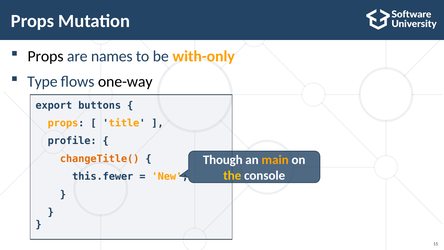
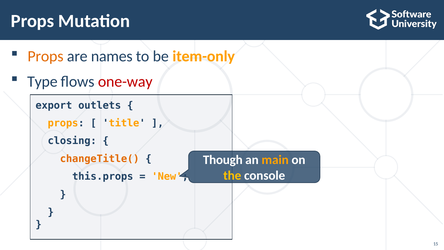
Props colour: black -> orange (45, 56)
with-only: with-only -> item-only (204, 56)
one-way colour: black -> red (125, 82)
buttons: buttons -> outlets (100, 105)
profile: profile -> closing (72, 141)
this.fewer: this.fewer -> this.props (103, 176)
